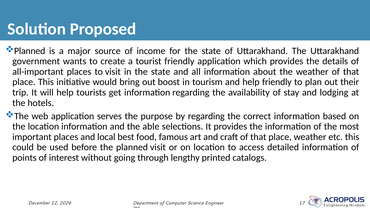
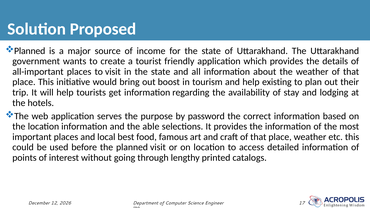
help friendly: friendly -> existing (277, 82)
by regarding: regarding -> password (206, 116)
